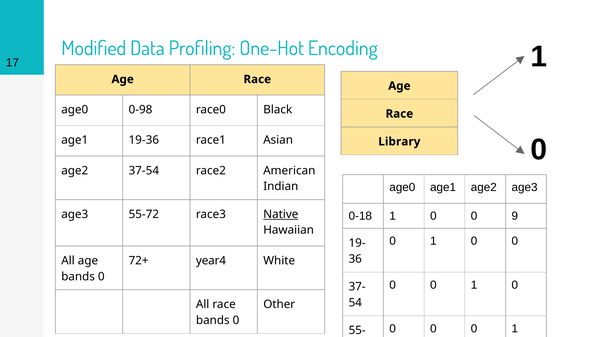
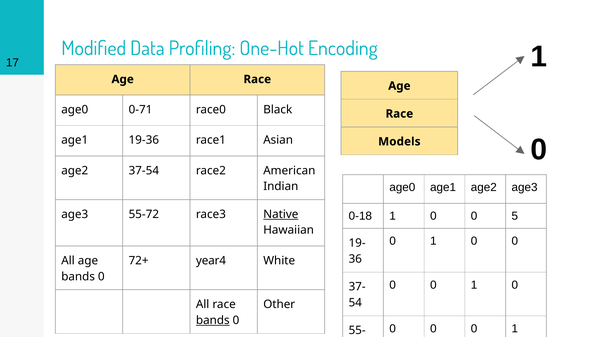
0-98: 0-98 -> 0-71 (140, 110)
Library: Library -> Models (399, 142)
9: 9 -> 5 (515, 216)
bands underline: none -> present (213, 320)
